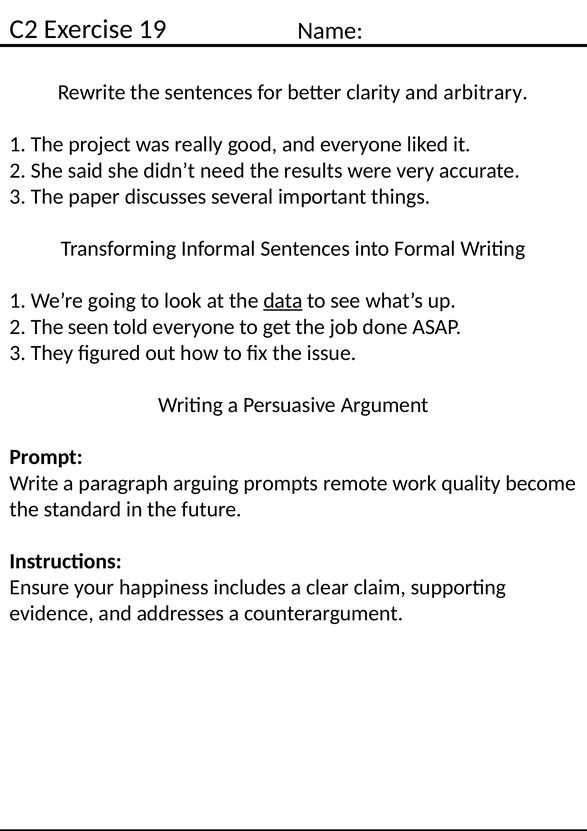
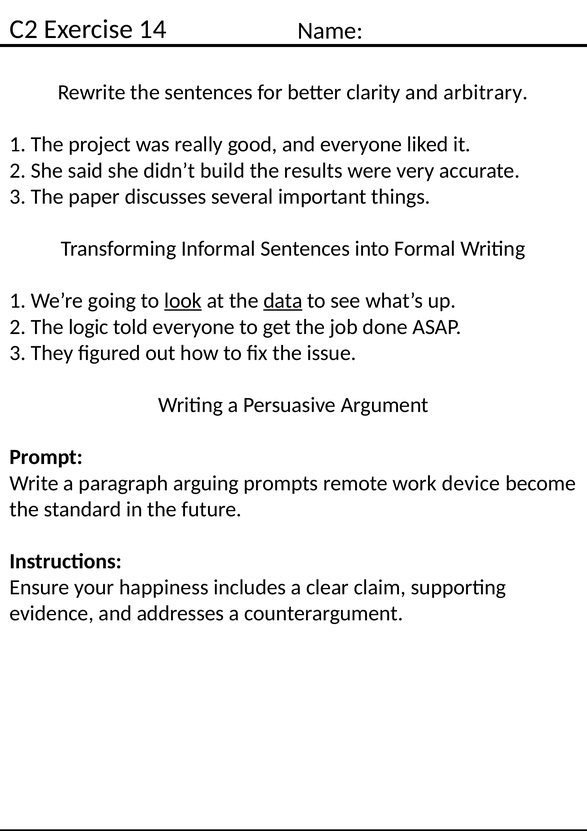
19: 19 -> 14 (153, 29)
need: need -> build (222, 171)
look underline: none -> present (183, 301)
seen: seen -> logic (88, 327)
quality: quality -> device (471, 484)
